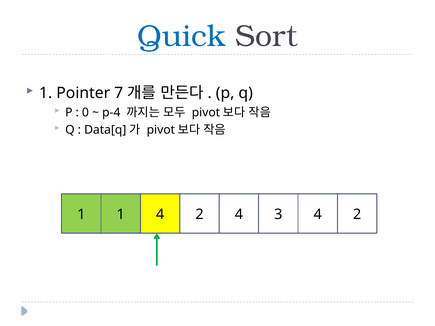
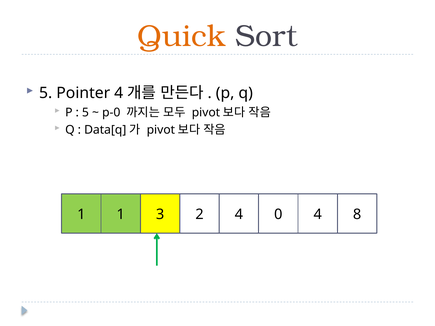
Quick colour: blue -> orange (181, 36)
1: 1 -> 5 (46, 93)
Pointer 7: 7 -> 4 (119, 93)
0: 0 -> 5 (85, 113)
p-4: p-4 -> p-0 (111, 113)
1 4: 4 -> 3 (160, 215)
3: 3 -> 0 (278, 215)
2: 2 -> 8 (357, 215)
